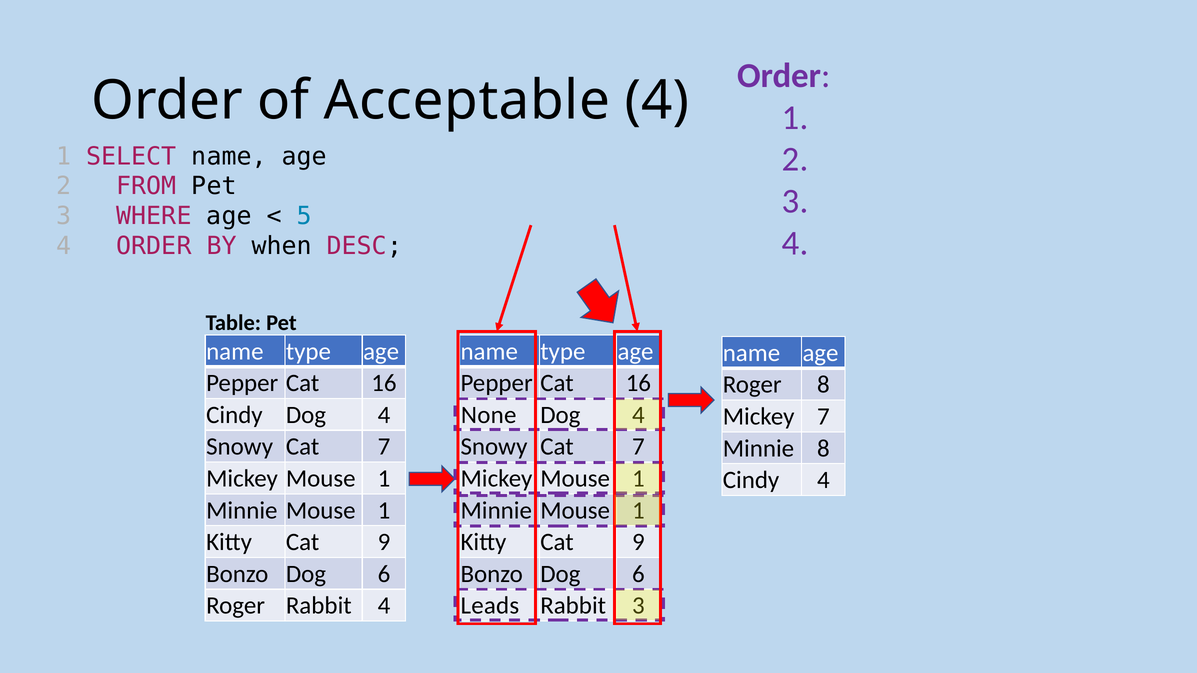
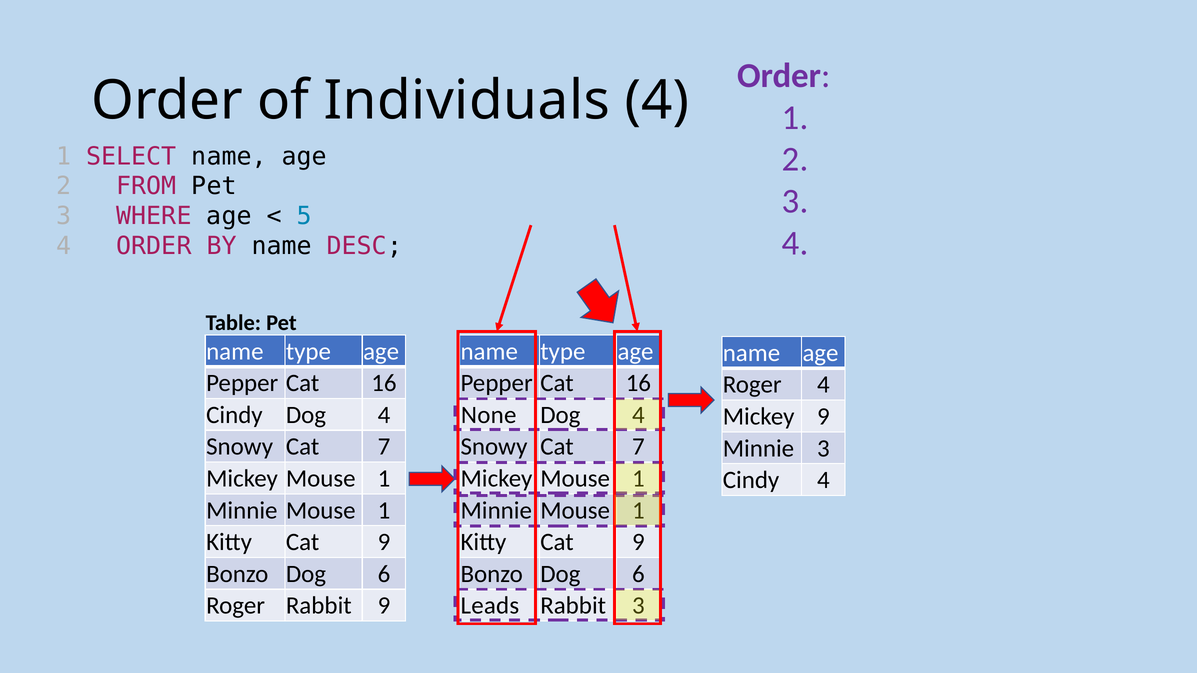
Acceptable: Acceptable -> Individuals (467, 101)
BY when: when -> name (282, 246)
Roger 8: 8 -> 4 (823, 385)
Mickey 7: 7 -> 9 (823, 417)
Minnie 8: 8 -> 3 (823, 449)
Rabbit 4: 4 -> 9 (384, 606)
